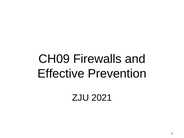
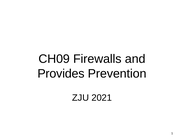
Effective: Effective -> Provides (61, 74)
